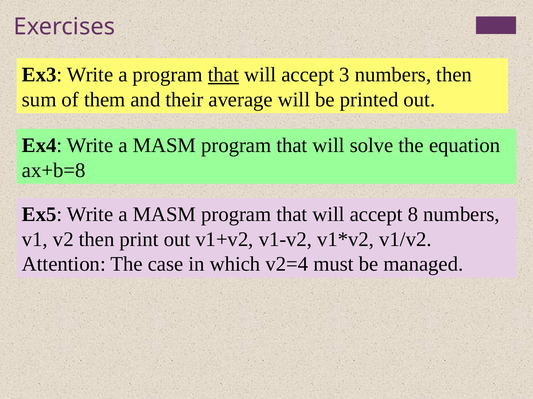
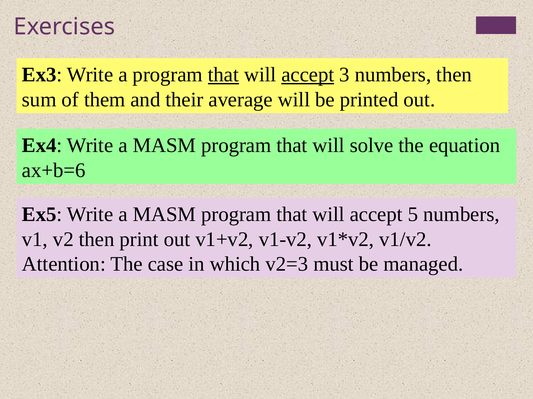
accept underline: none -> present (308, 75)
ax+b=8: ax+b=8 -> ax+b=6 (54, 171)
8: 8 -> 5 (413, 215)
v2=4: v2=4 -> v2=3 (287, 265)
